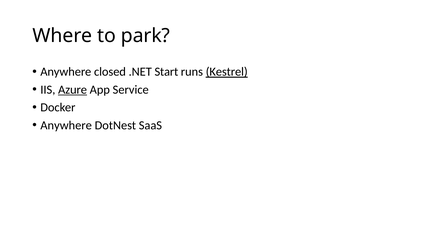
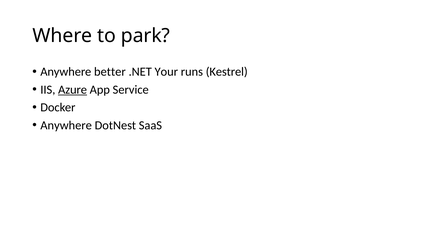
closed: closed -> better (110, 72)
Start: Start -> Your (166, 72)
Kestrel underline: present -> none (227, 72)
